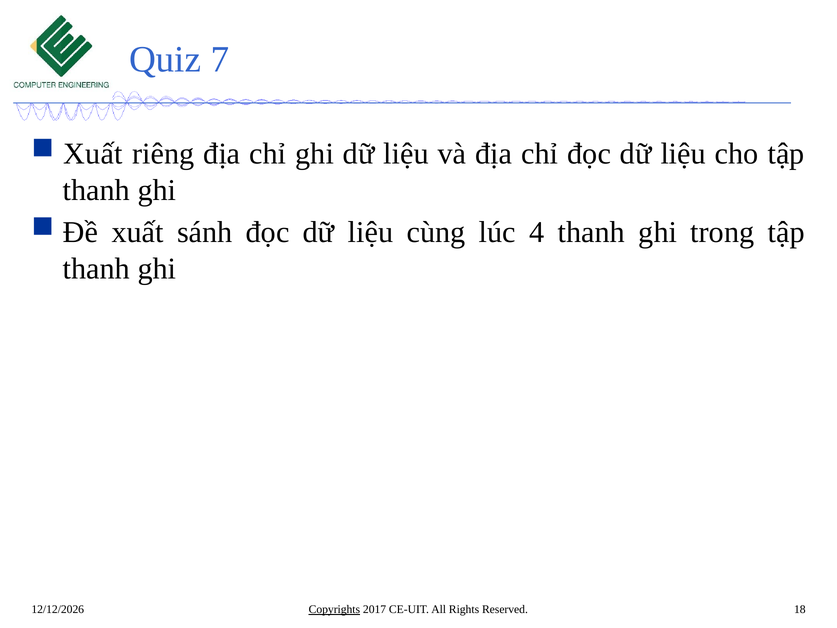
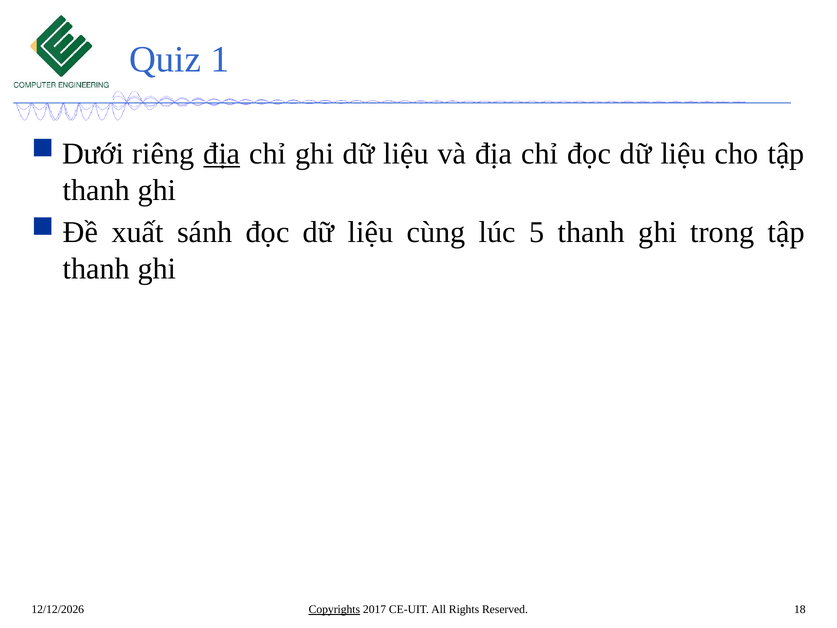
7: 7 -> 1 (220, 59)
Xuất: Xuất -> Dưới (93, 154)
địa underline: none -> present (222, 154)
4: 4 -> 5 (537, 232)
